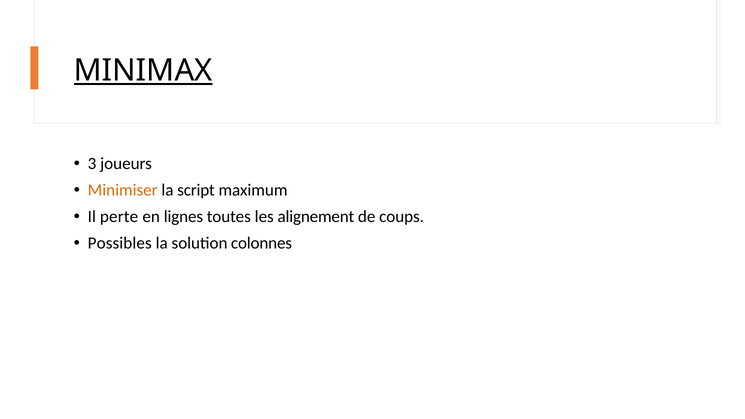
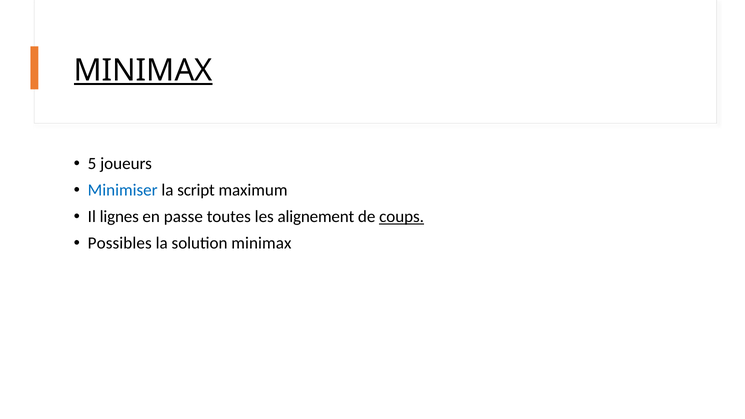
3: 3 -> 5 (92, 164)
Minimiser colour: orange -> blue (123, 190)
perte: perte -> lignes (119, 217)
lignes: lignes -> passe (183, 217)
coups underline: none -> present (402, 217)
solution colonnes: colonnes -> minimax (261, 243)
